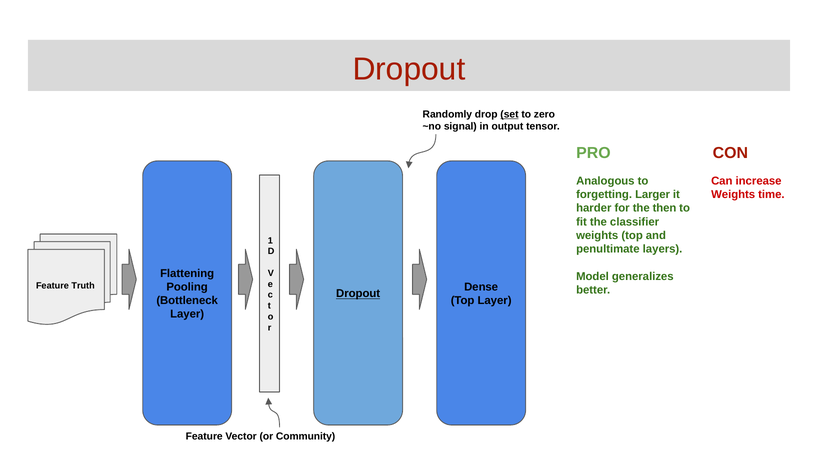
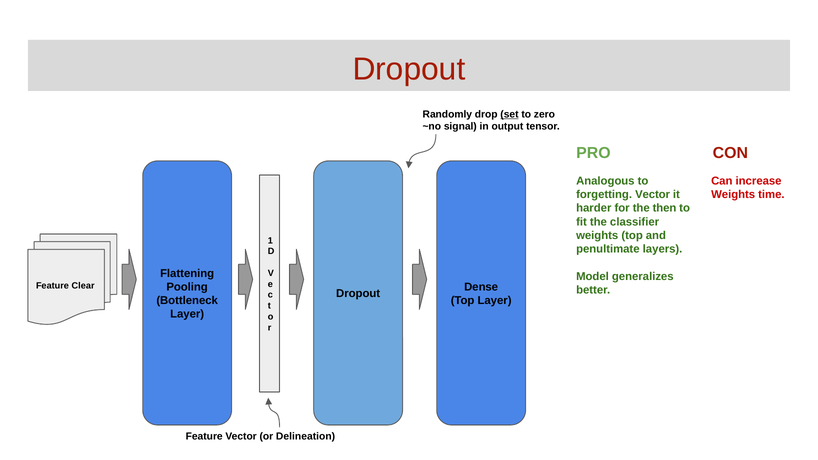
forgetting Larger: Larger -> Vector (653, 195)
Truth: Truth -> Clear (83, 286)
Dropout underline: present -> none (358, 294)
Community: Community -> Delineation (306, 437)
